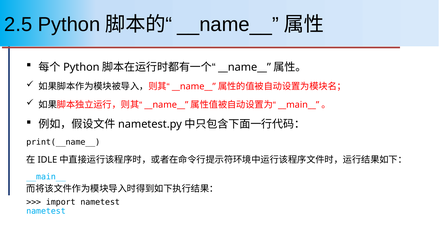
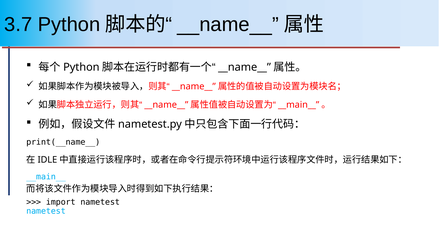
2.5: 2.5 -> 3.7 (18, 25)
